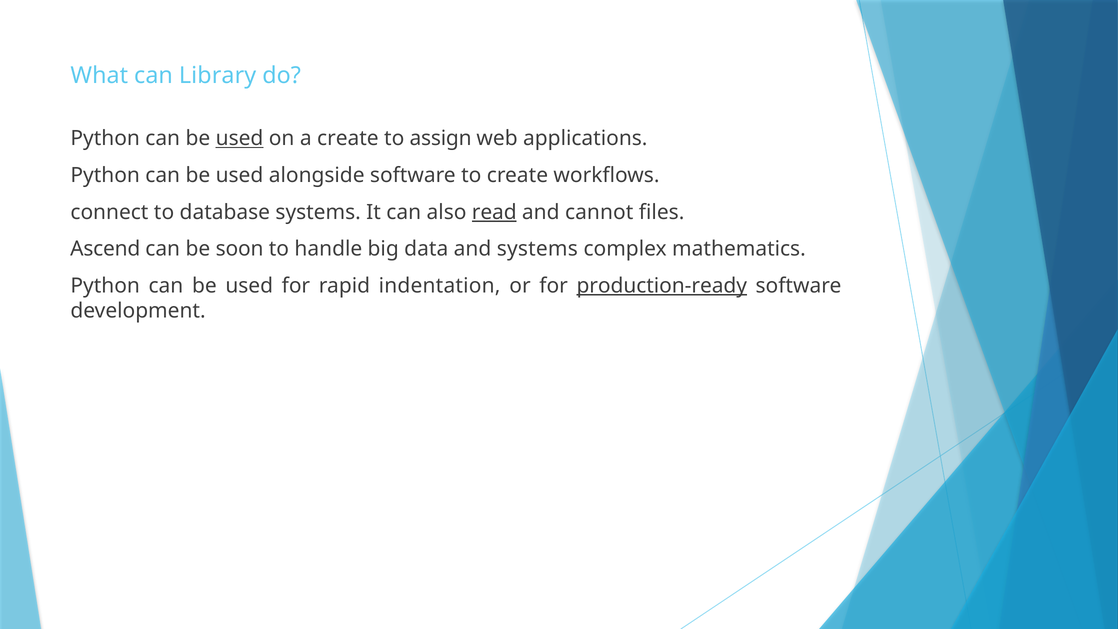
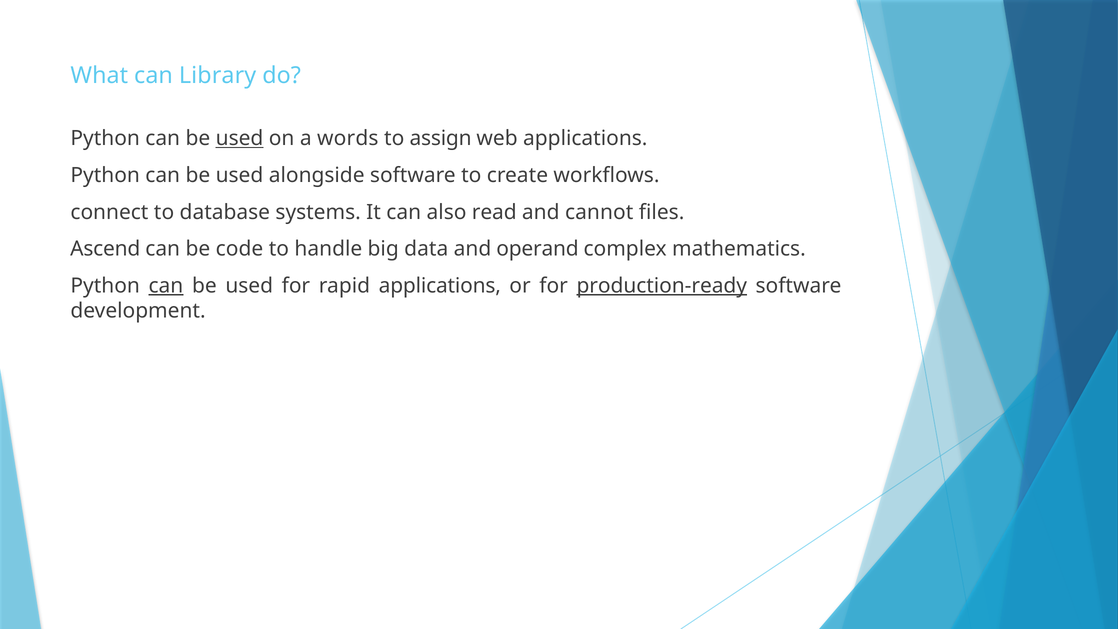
a create: create -> words (348, 139)
read underline: present -> none (494, 212)
soon: soon -> code (240, 249)
and systems: systems -> operand (538, 249)
can underline: none -> present (166, 286)
rapid indentation: indentation -> applications (440, 286)
